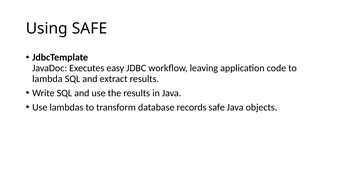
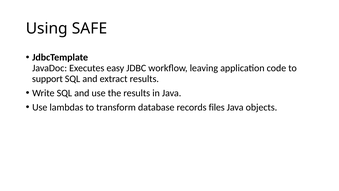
lambda: lambda -> support (47, 79)
records safe: safe -> files (217, 107)
